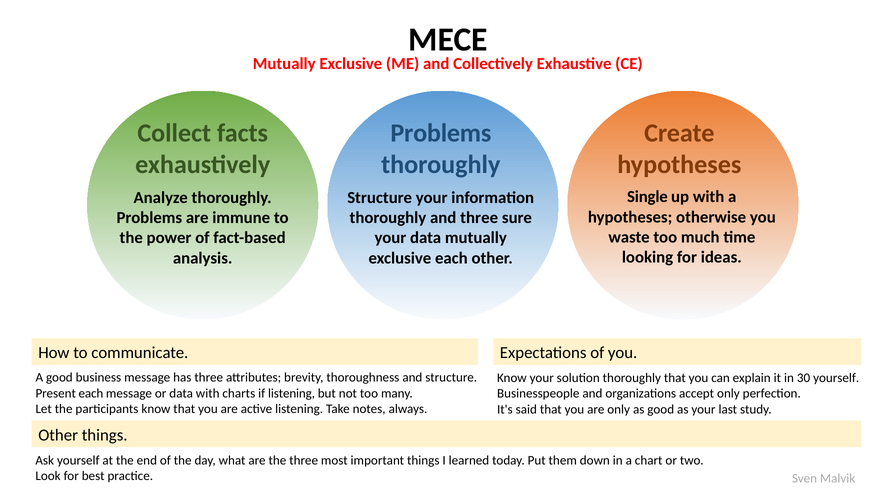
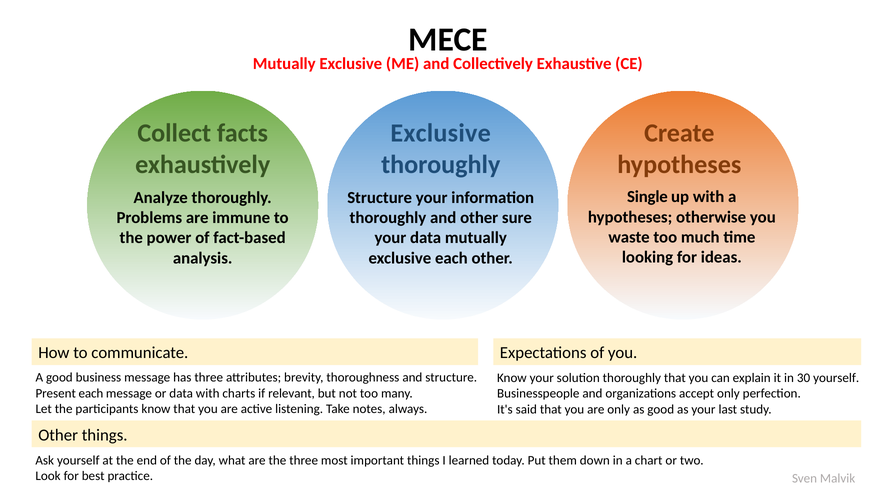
Problems: Problems -> Exclusive (441, 133)
and three: three -> other (479, 218)
if listening: listening -> relevant (291, 393)
